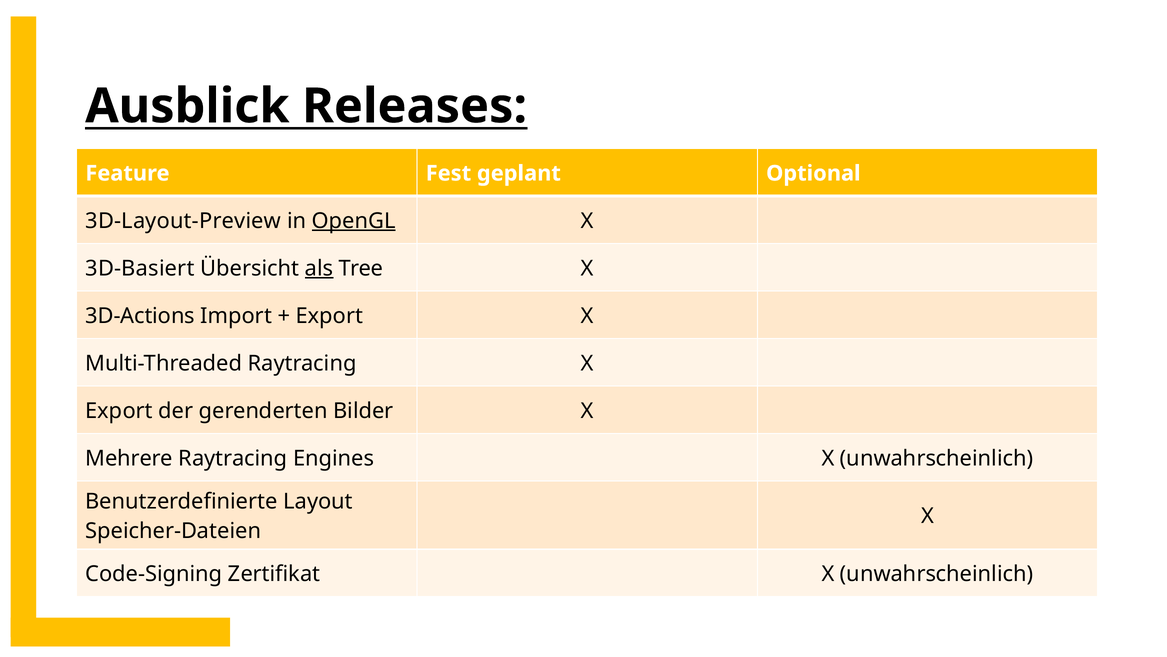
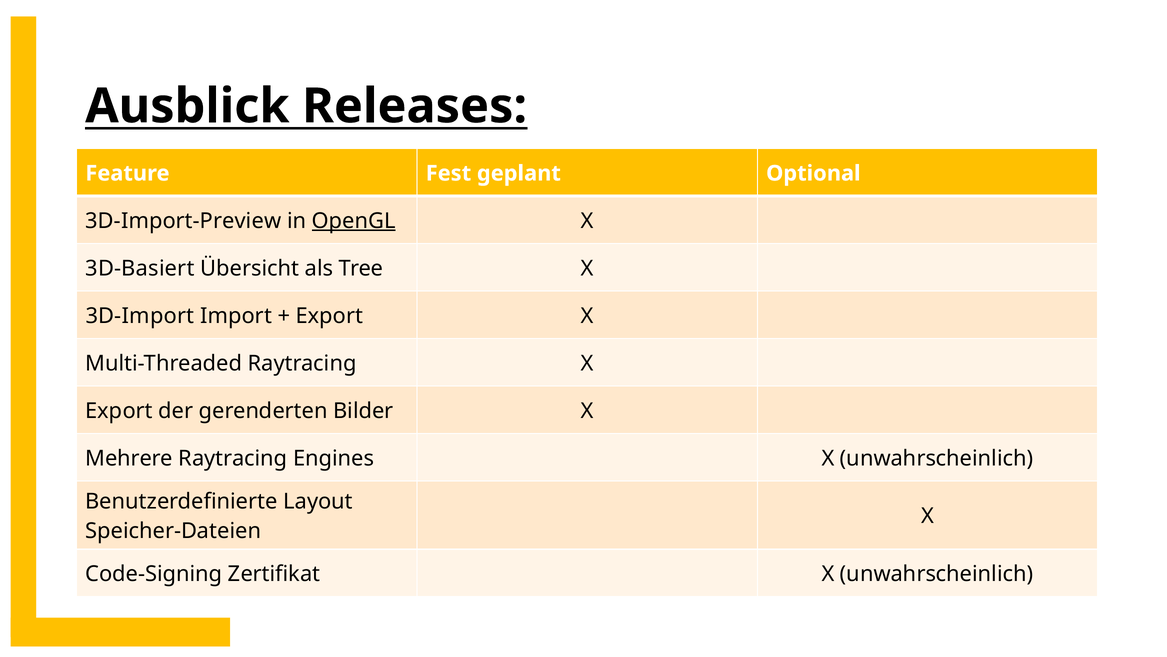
3D-Layout-Preview: 3D-Layout-Preview -> 3D-Import-Preview (183, 221)
als underline: present -> none (319, 268)
3D-Actions: 3D-Actions -> 3D-Import (140, 316)
